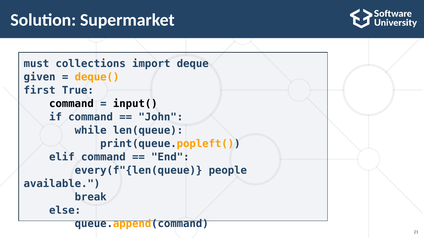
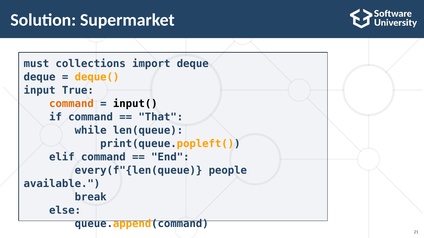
given: given -> deque (40, 77)
first: first -> input (40, 91)
command colour: black -> orange (71, 104)
John: John -> That (161, 117)
